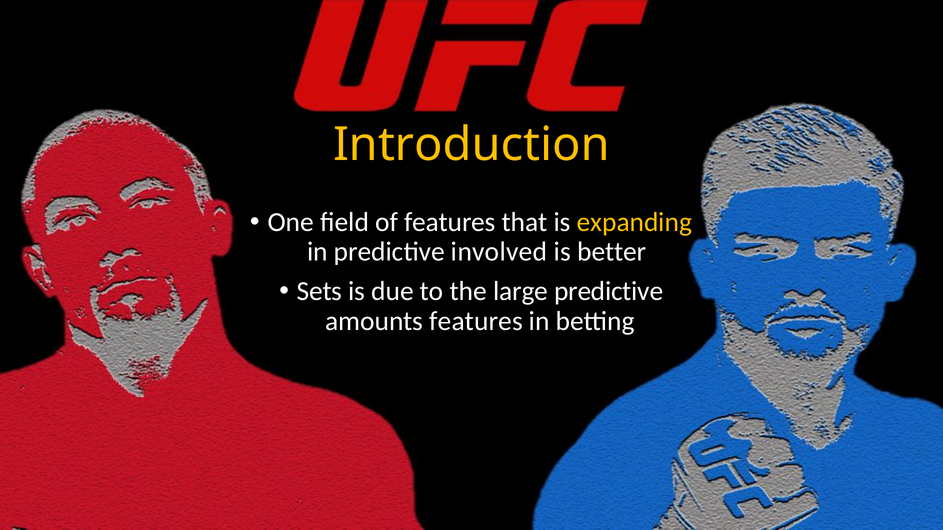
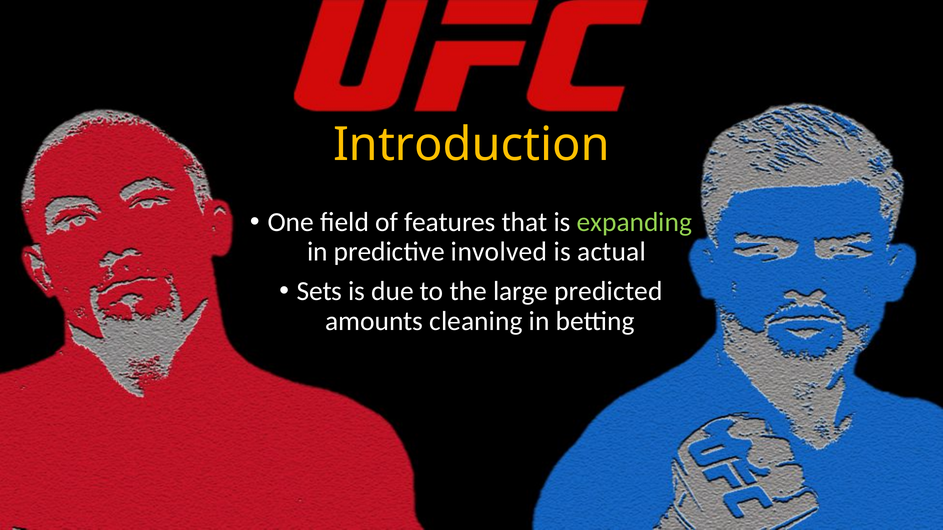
expanding colour: yellow -> light green (634, 222)
better: better -> actual (612, 252)
large predictive: predictive -> predicted (608, 292)
amounts features: features -> cleaning (476, 321)
